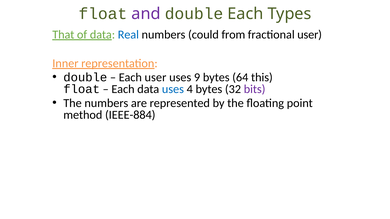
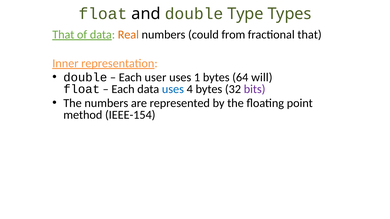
and colour: purple -> black (146, 14)
double Each: Each -> Type (245, 14)
Real colour: blue -> orange (128, 35)
fractional user: user -> that (310, 35)
9: 9 -> 1 (197, 78)
this: this -> will (262, 78)
IEEE-884: IEEE-884 -> IEEE-154 (130, 115)
